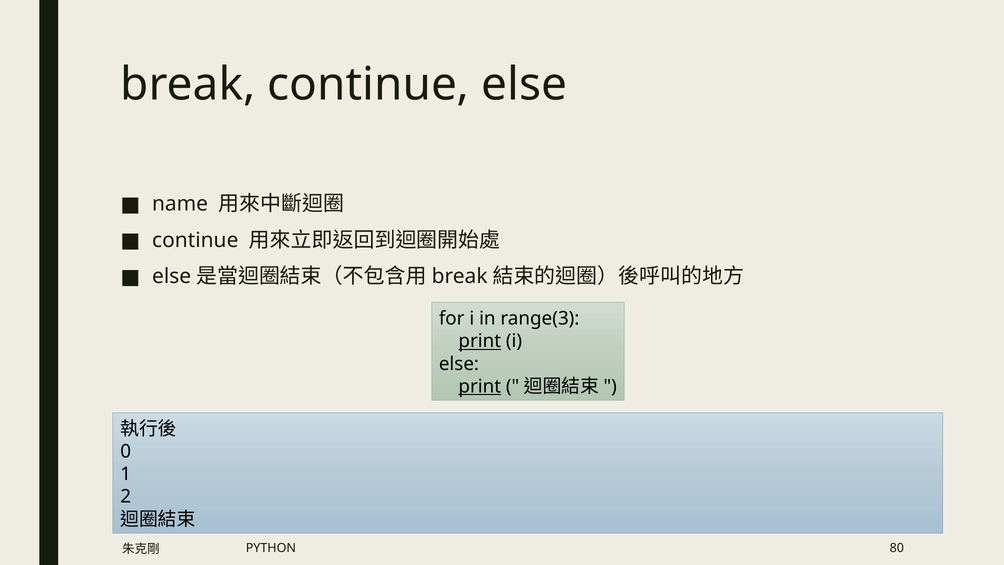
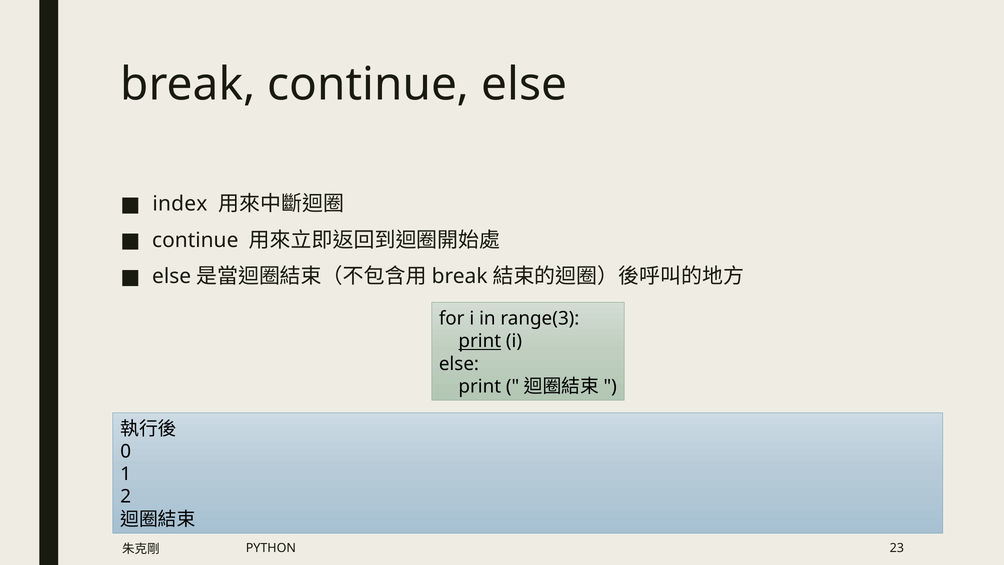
name: name -> index (180, 204)
print underline: present -> none (480, 386)
80: 80 -> 23 (897, 548)
